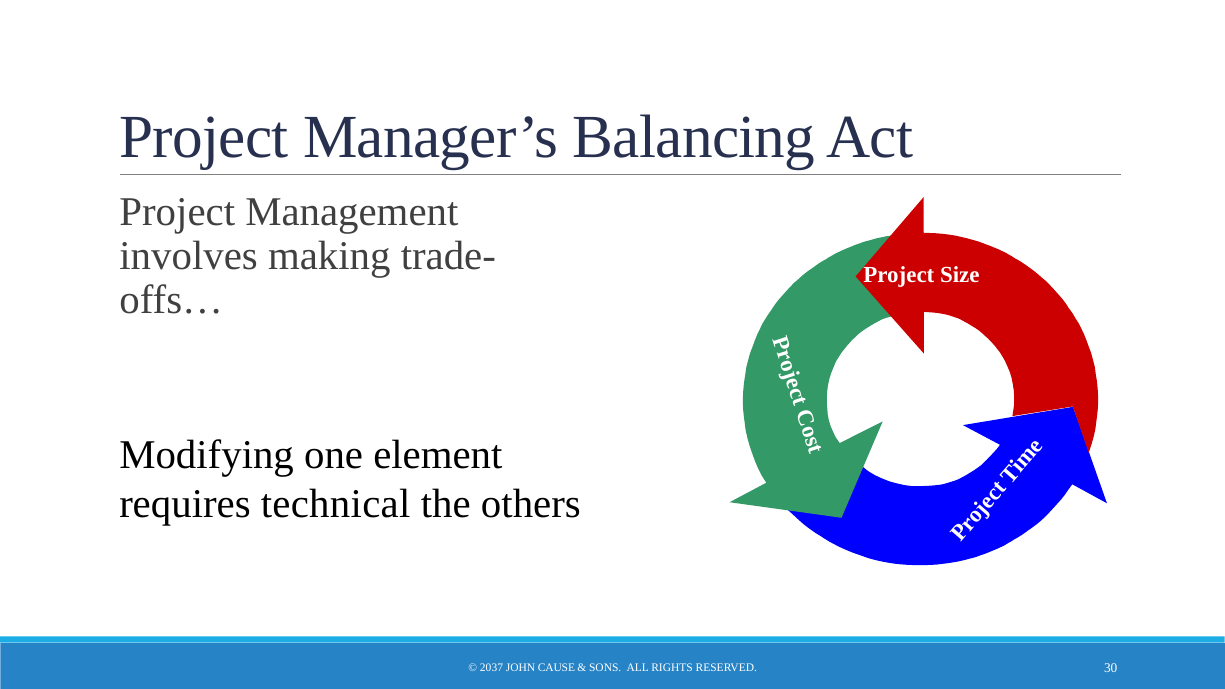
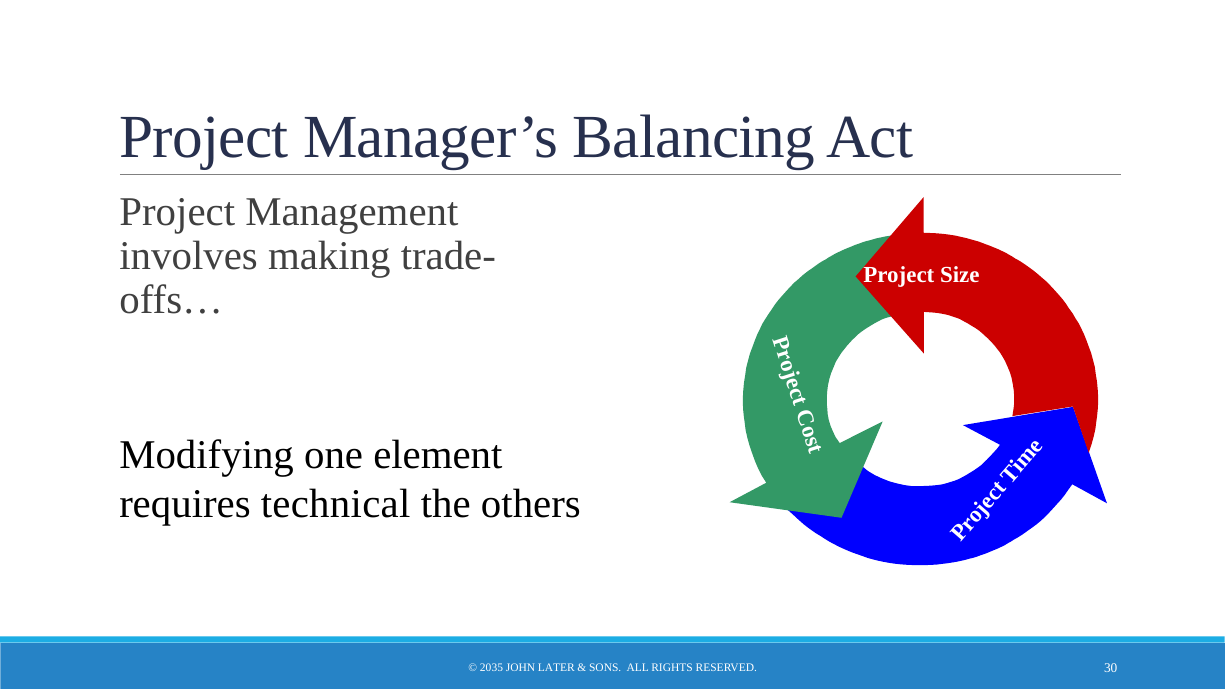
2037: 2037 -> 2035 (492, 668)
CAUSE: CAUSE -> LATER (556, 668)
